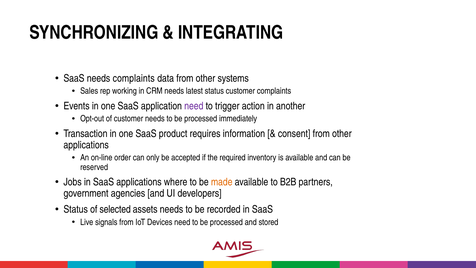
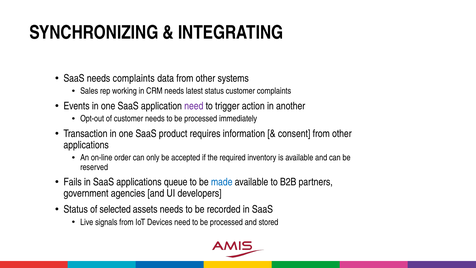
Jobs: Jobs -> Fails (73, 182)
where: where -> queue (176, 182)
made colour: orange -> blue (222, 182)
